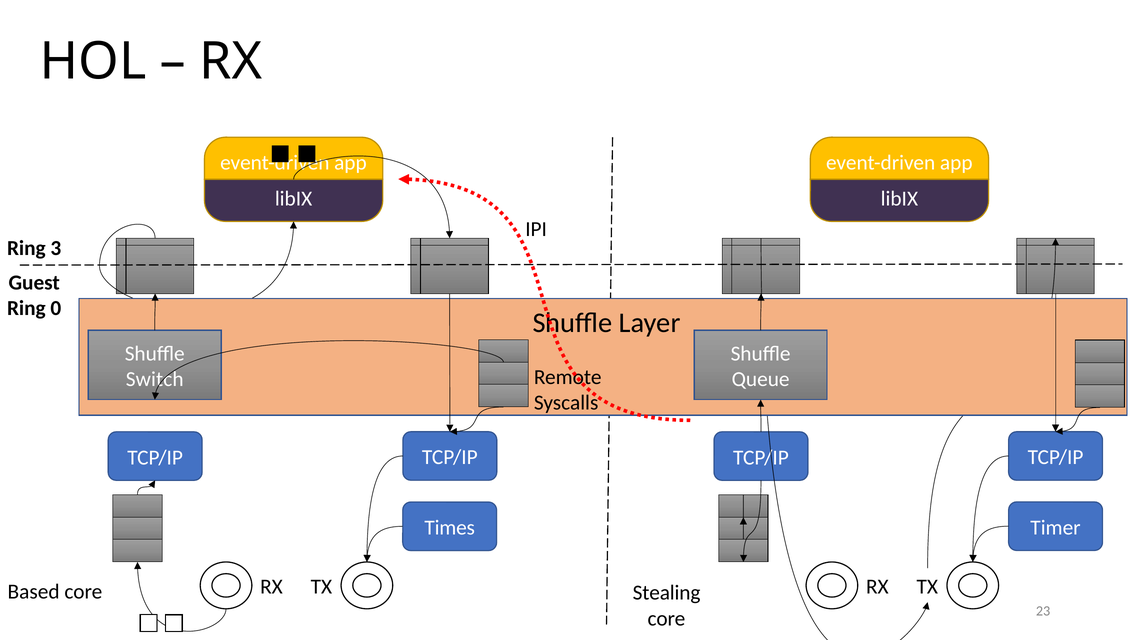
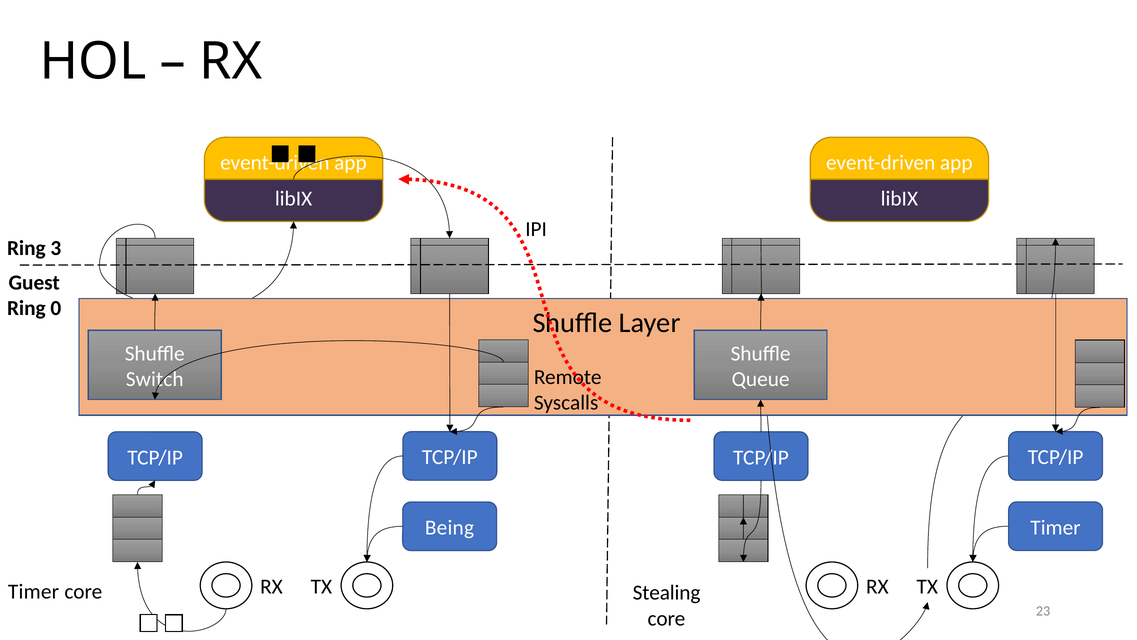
Times: Times -> Being (449, 527)
Based: Based -> Timer (34, 591)
